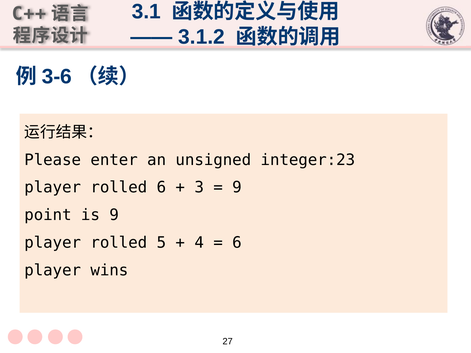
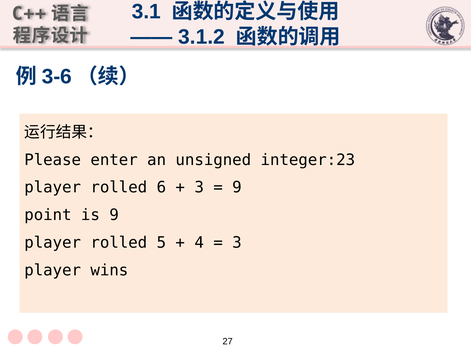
6: 6 -> 3 (237, 243)
